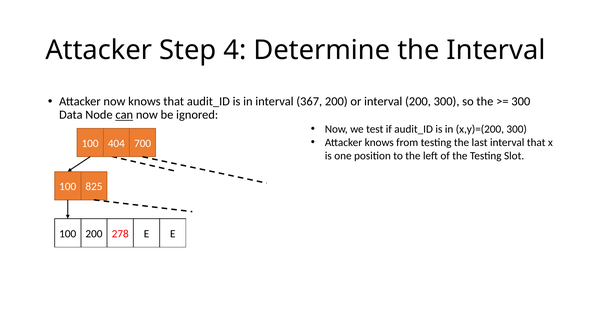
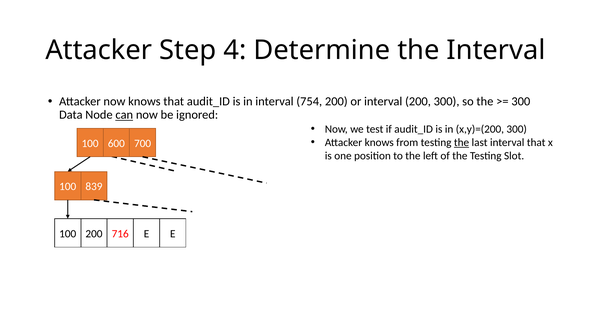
367: 367 -> 754 (309, 102)
the underline: none -> present (462, 143)
404: 404 -> 600 (116, 143)
825: 825 -> 839 (94, 187)
278: 278 -> 716 (120, 234)
